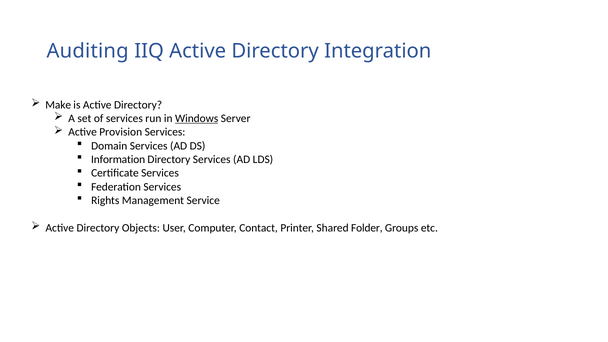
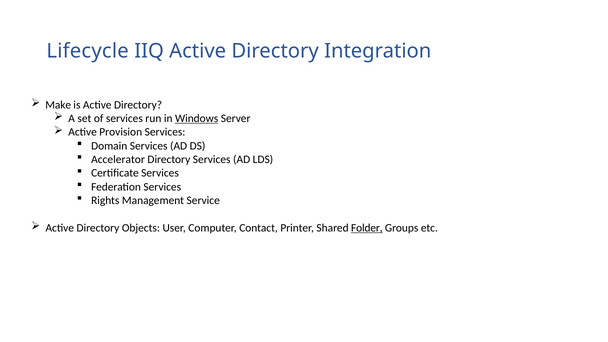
Auditing: Auditing -> Lifecycle (88, 51)
Information: Information -> Accelerator (118, 160)
Folder underline: none -> present (367, 228)
